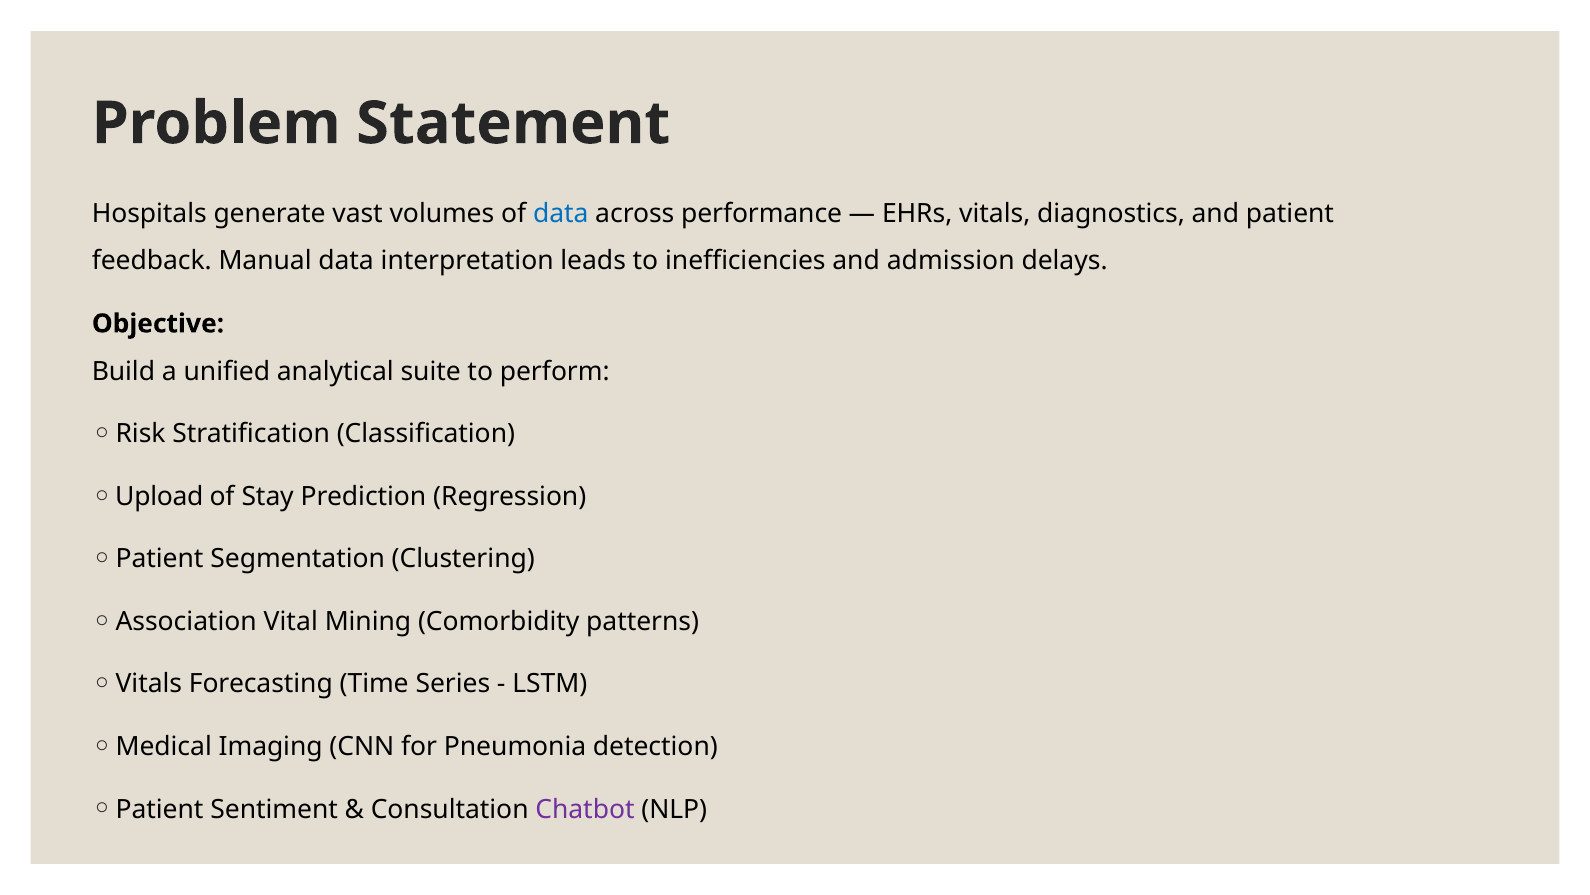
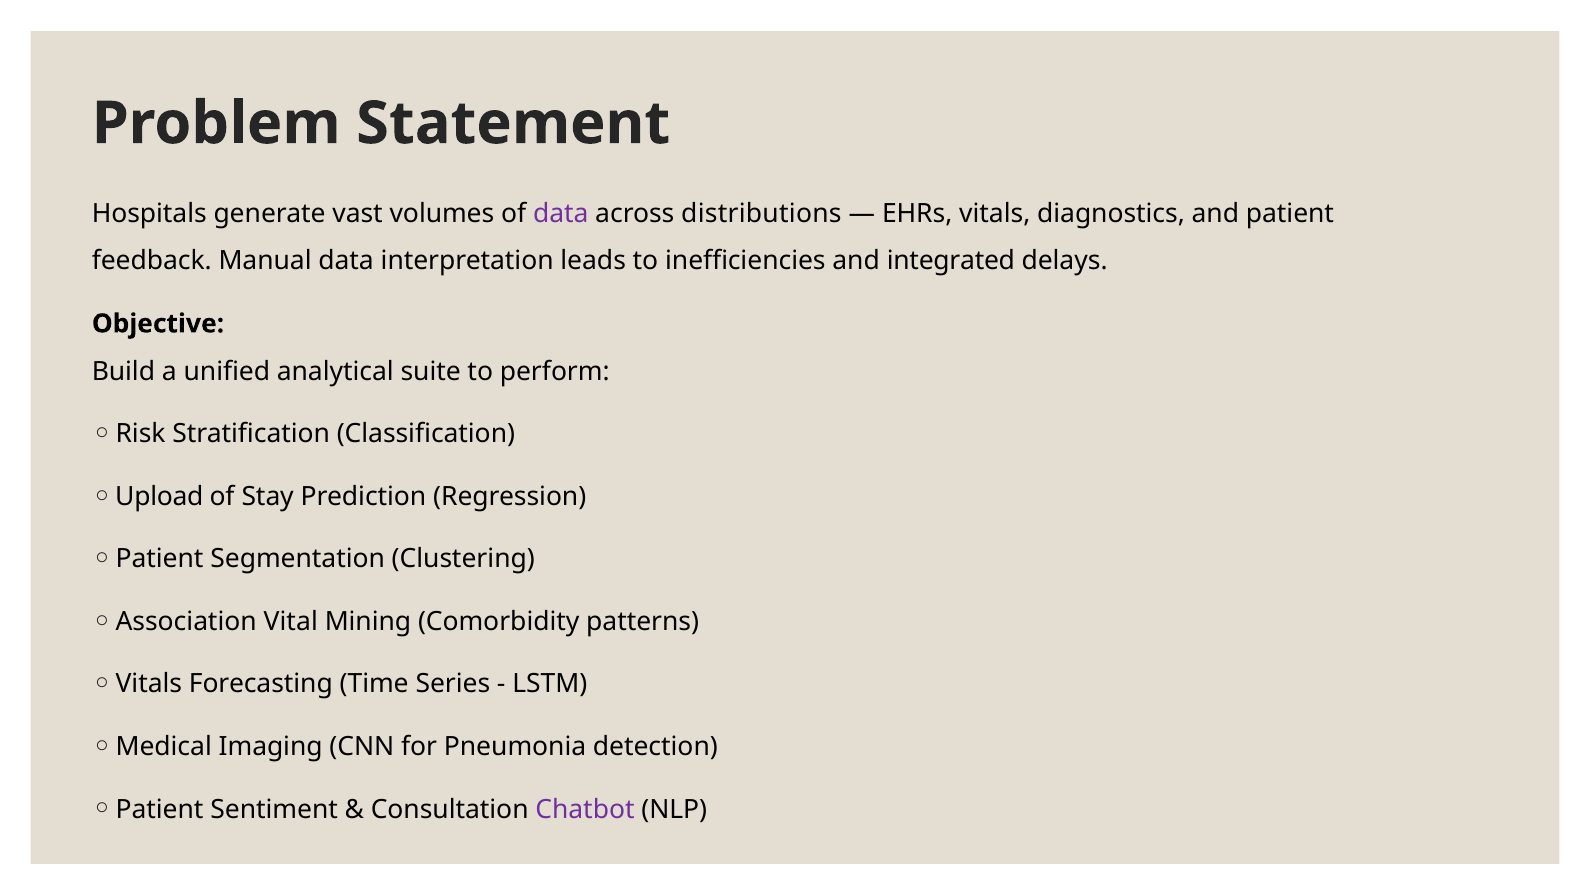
data colour: blue -> purple (561, 213)
performance: performance -> distributions (761, 213)
admission: admission -> integrated (951, 261)
